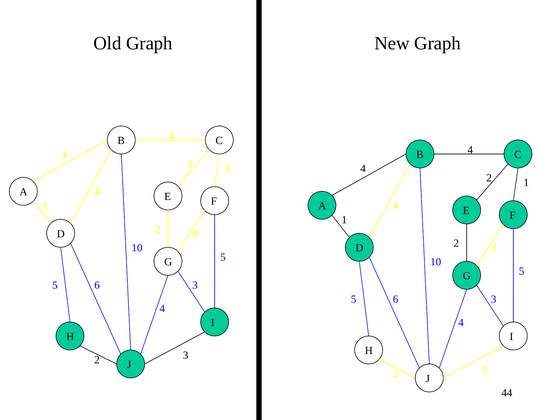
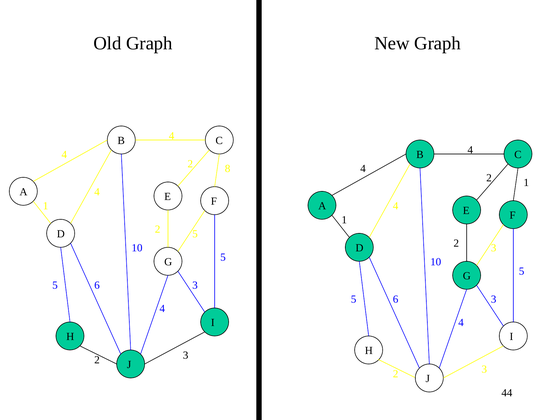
3: 3 -> 8 (228, 169)
0: 0 -> 5 (195, 234)
